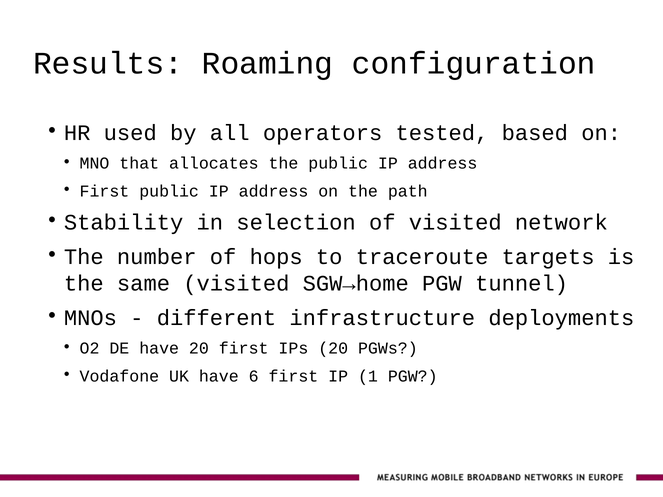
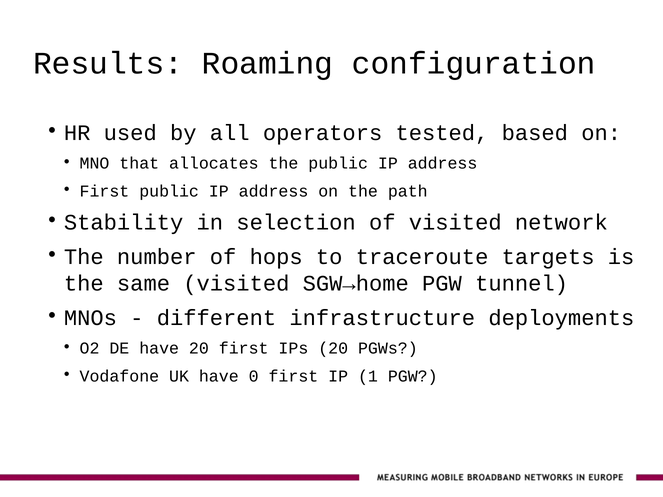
6: 6 -> 0 (254, 376)
